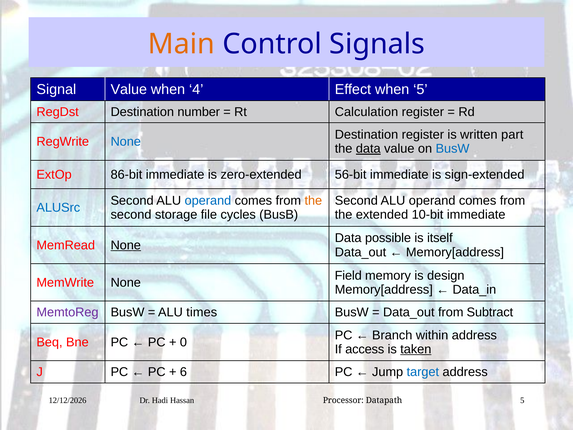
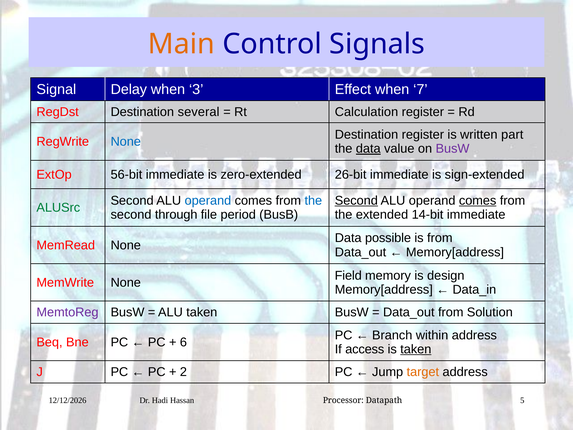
Signal Value: Value -> Delay (129, 89)
4: 4 -> 3 (196, 89)
when 5: 5 -> 7 (420, 89)
number: number -> several (199, 112)
BusW colour: blue -> purple (453, 149)
86-bit: 86-bit -> 56-bit (126, 175)
56-bit: 56-bit -> 26-bit (351, 175)
the colour: orange -> blue (313, 201)
Second underline: none -> present (356, 201)
comes underline: none -> present (478, 201)
ALUSrc colour: blue -> green (58, 208)
storage: storage -> through (176, 215)
cycles: cycles -> period (238, 215)
10-bit: 10-bit -> 14-bit (428, 215)
is itself: itself -> from (440, 238)
None underline: present -> none (126, 245)
ALU times: times -> taken (202, 312)
Subtract: Subtract -> Solution (490, 312)
0: 0 -> 6 (183, 342)
6: 6 -> 2 (183, 372)
target colour: blue -> orange (423, 372)
